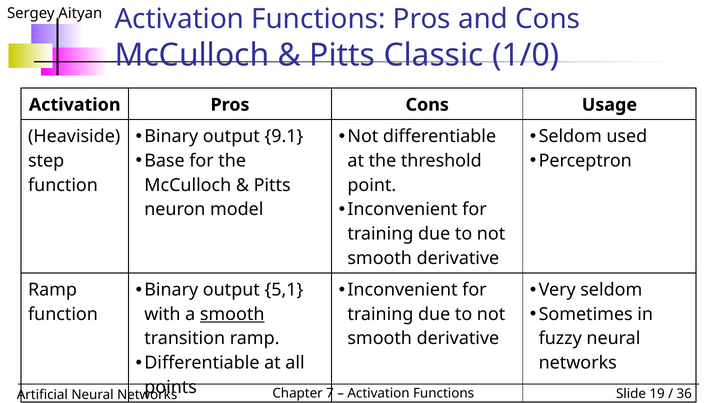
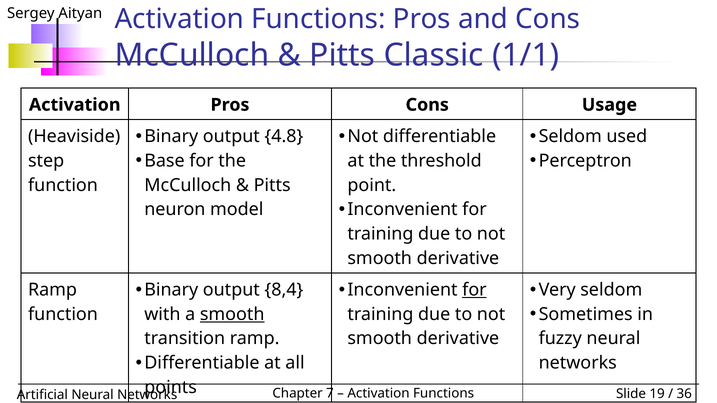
1/0: 1/0 -> 1/1 (526, 55)
9.1: 9.1 -> 4.8 (284, 136)
5,1: 5,1 -> 8,4 (284, 290)
for underline: none -> present (474, 290)
